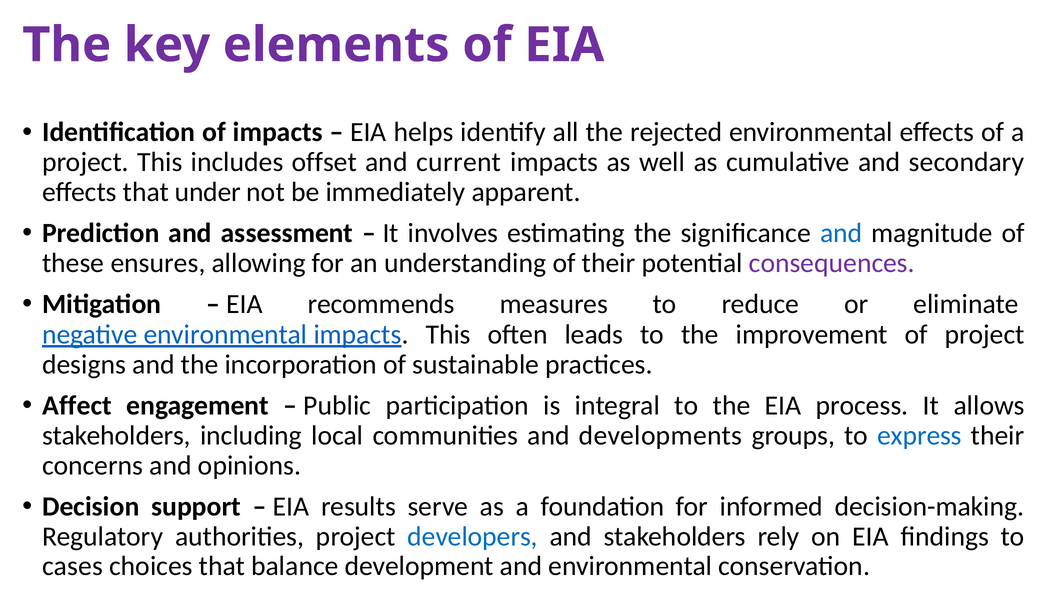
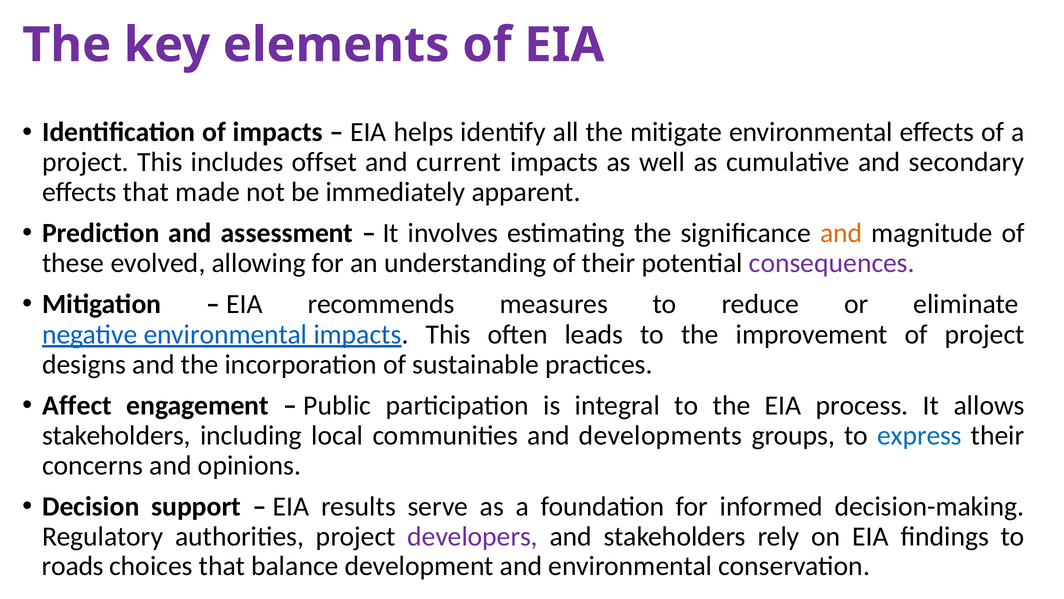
rejected: rejected -> mitigate (676, 132)
under: under -> made (208, 192)
and colour: blue -> orange (841, 233)
ensures: ensures -> evolved (158, 263)
developers colour: blue -> purple (473, 536)
cases: cases -> roads (73, 566)
